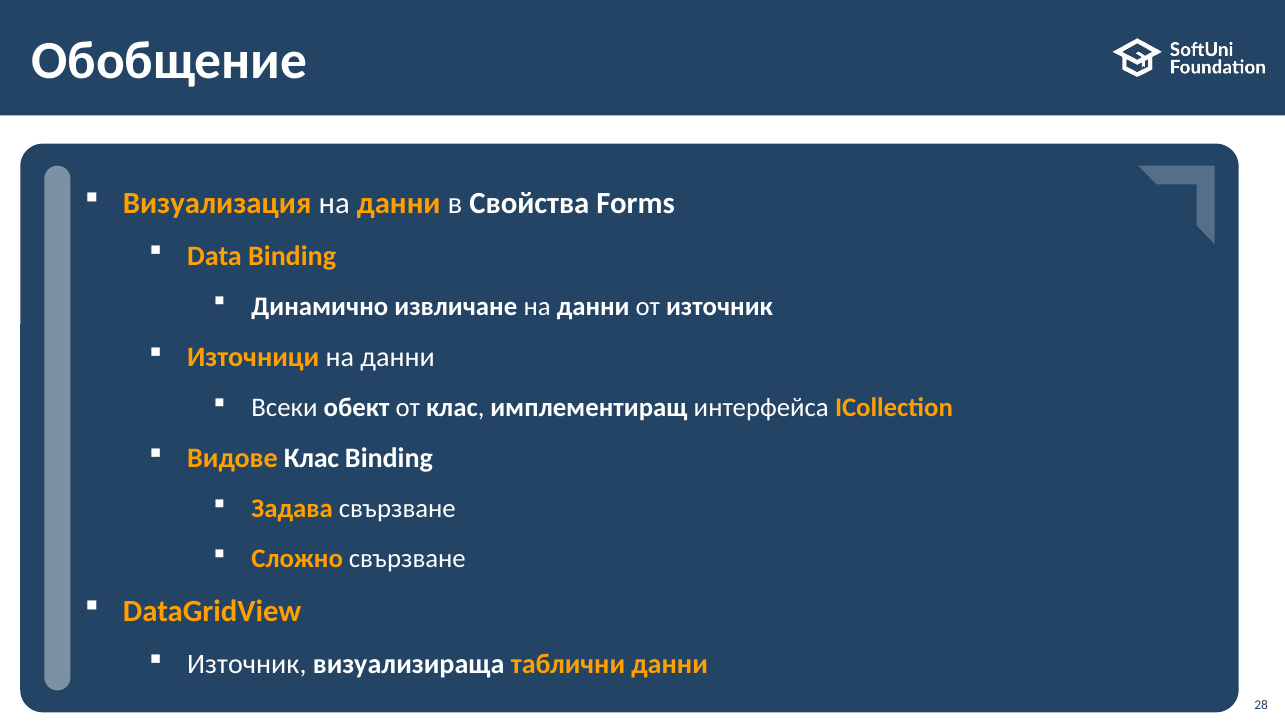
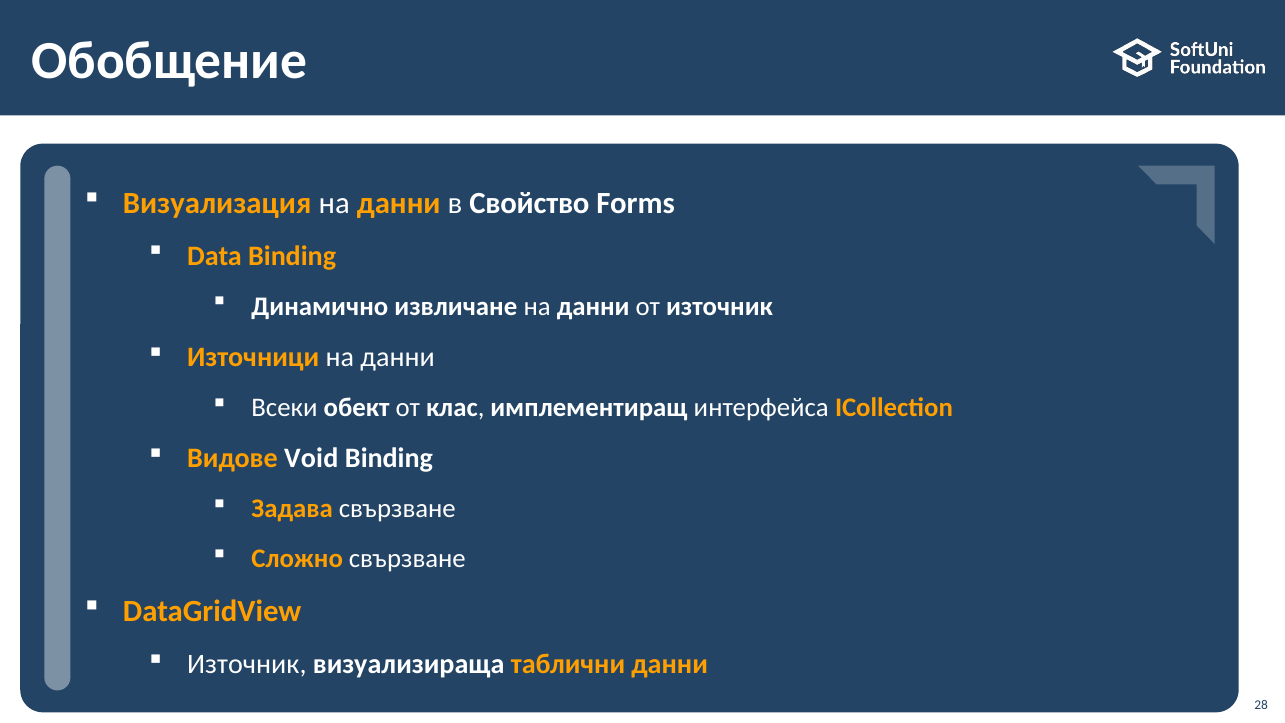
Свойства: Свойства -> Свойство (529, 203)
Видове Клас: Клас -> Void (311, 458)
